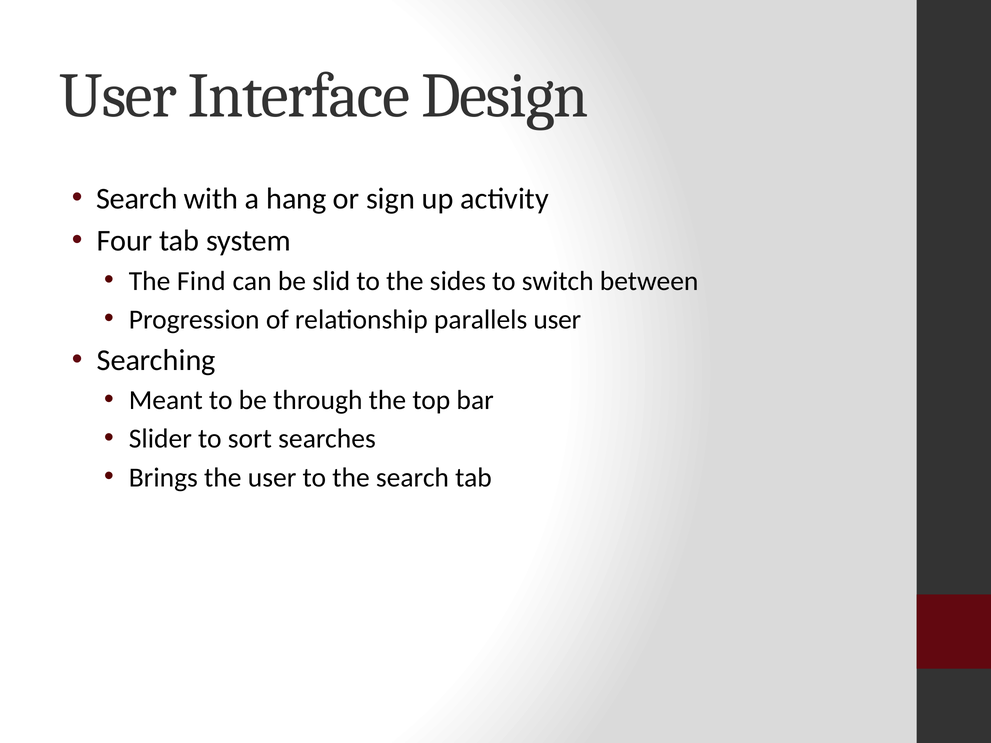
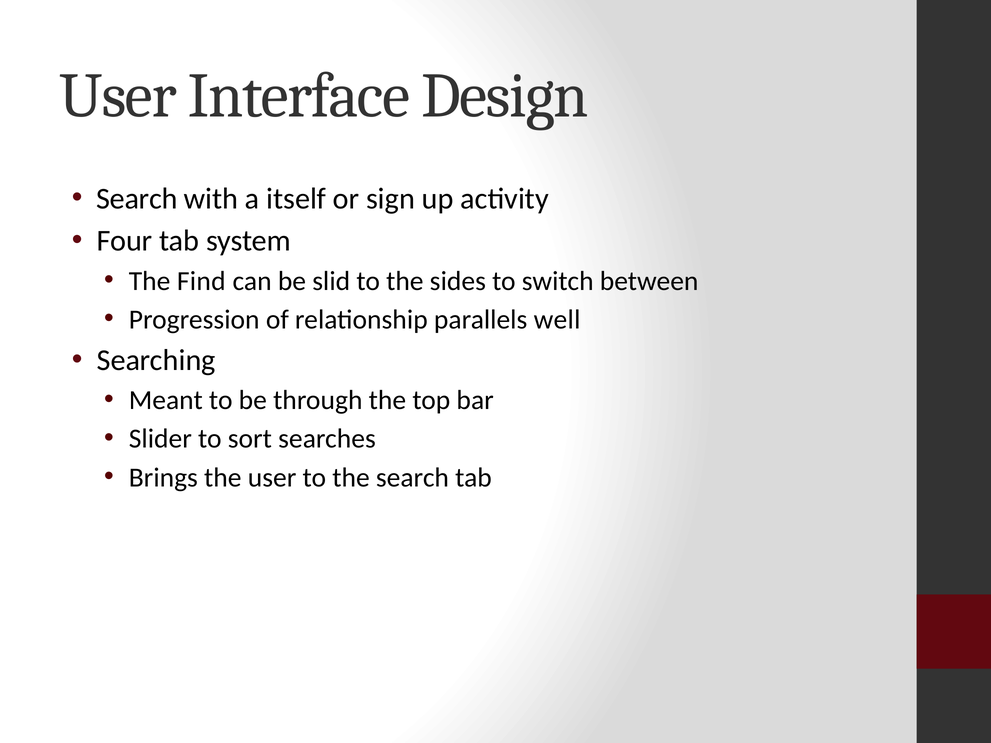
hang: hang -> itself (296, 199)
parallels user: user -> well (557, 320)
